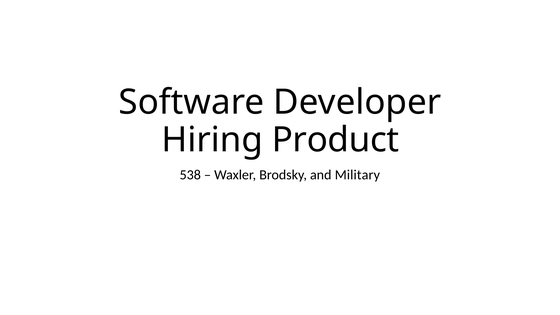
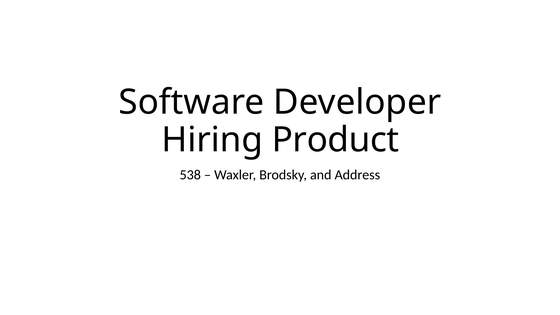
Military: Military -> Address (357, 175)
